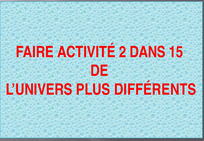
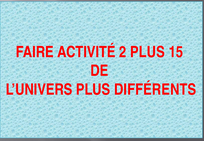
2 DANS: DANS -> PLUS (147, 52)
